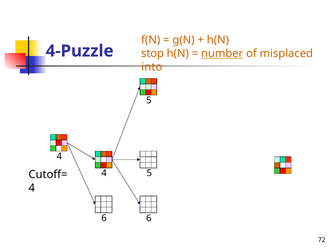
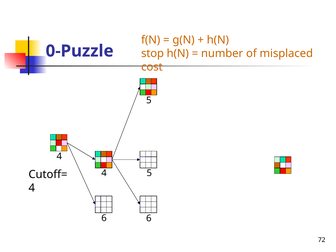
4-Puzzle: 4-Puzzle -> 0-Puzzle (80, 51)
number underline: present -> none (222, 53)
into: into -> cost (152, 67)
